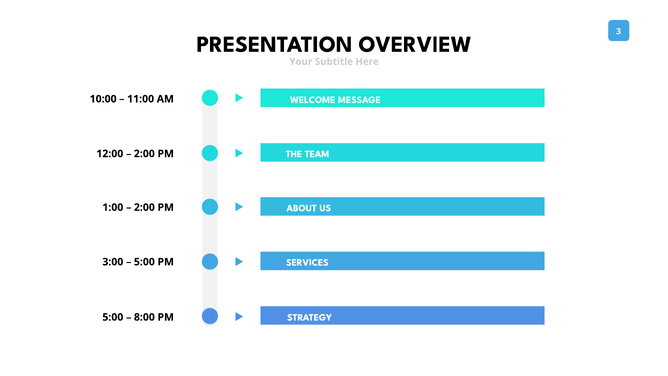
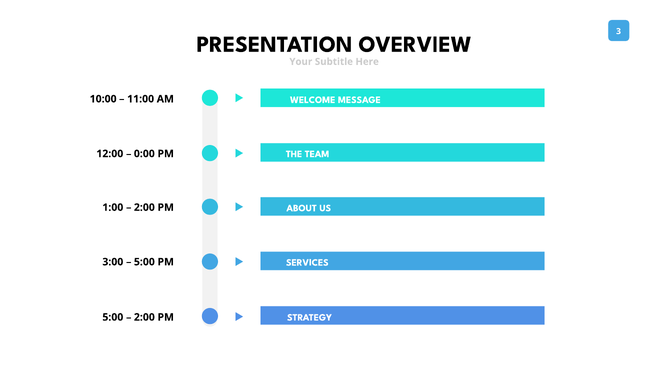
2:00: 2:00 -> 0:00 (144, 154)
8:00: 8:00 -> 2:00 (144, 317)
